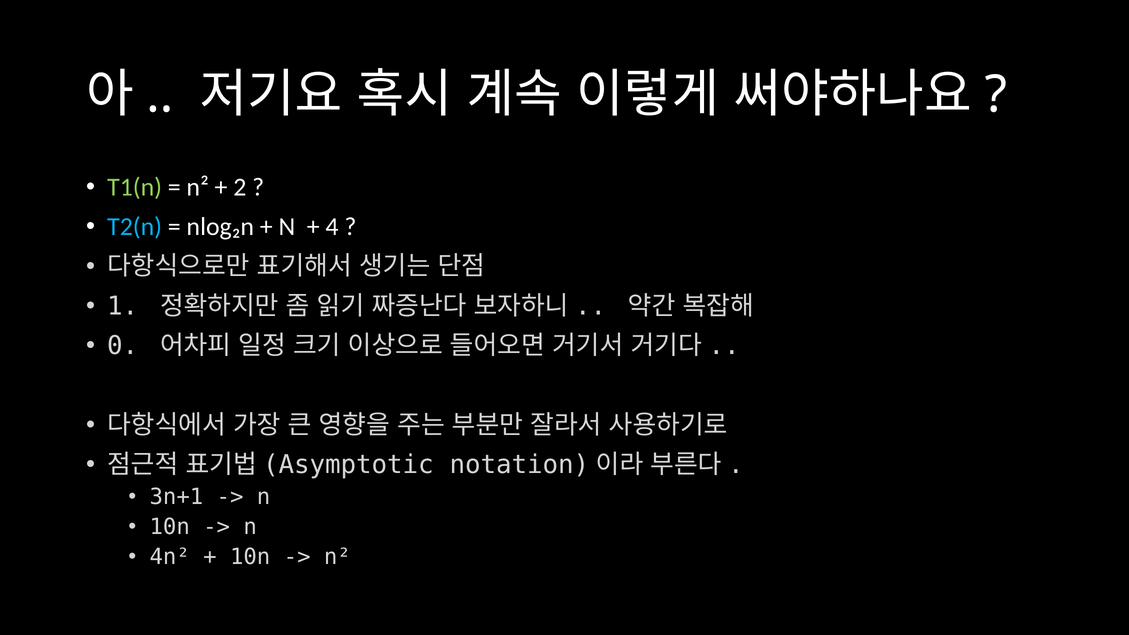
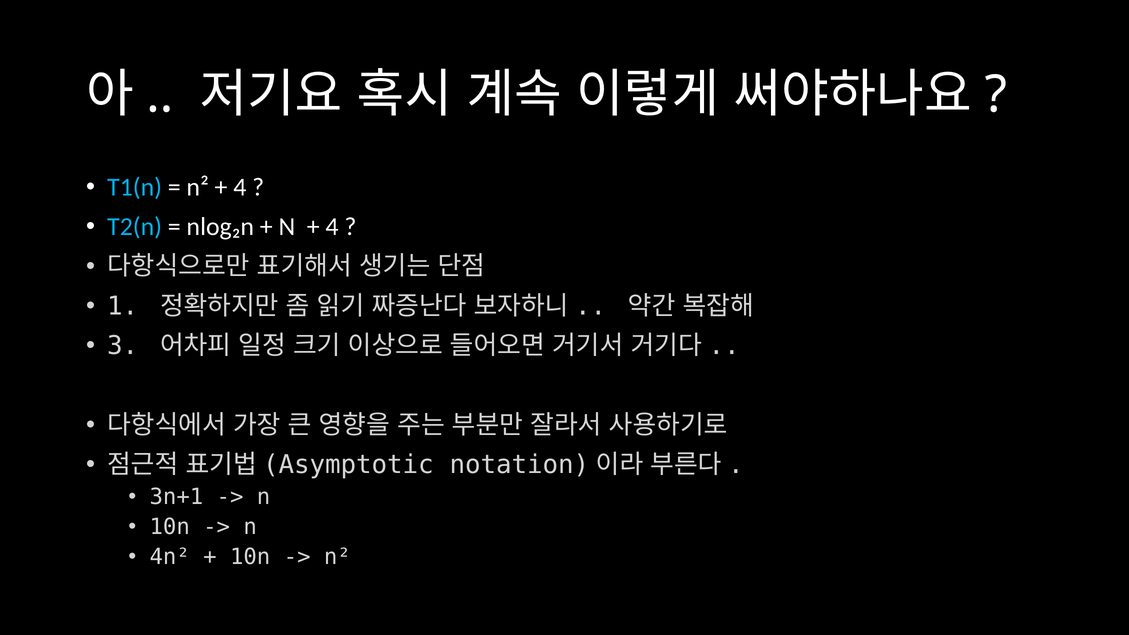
T1(n colour: light green -> light blue (135, 187)
2: 2 -> 4 (240, 187)
0: 0 -> 3 (123, 346)
